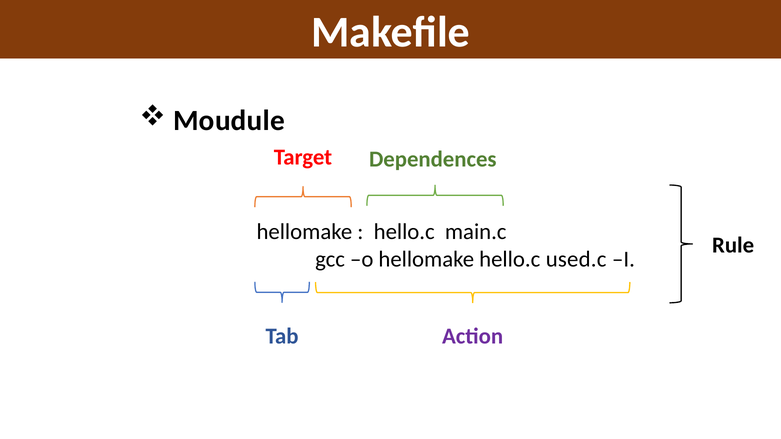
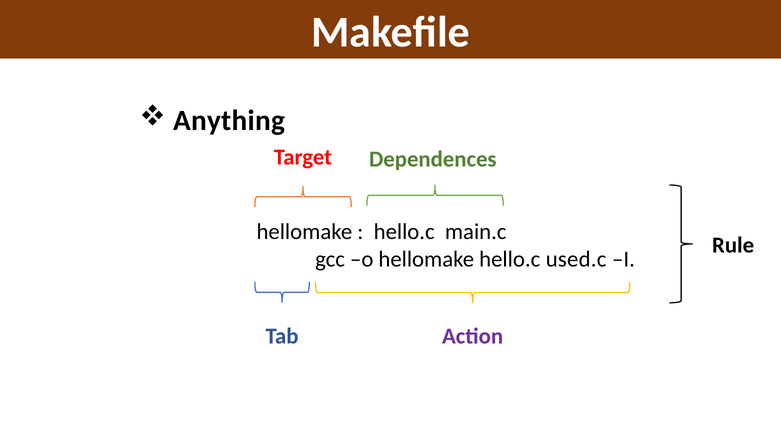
Moudule: Moudule -> Anything (229, 121)
